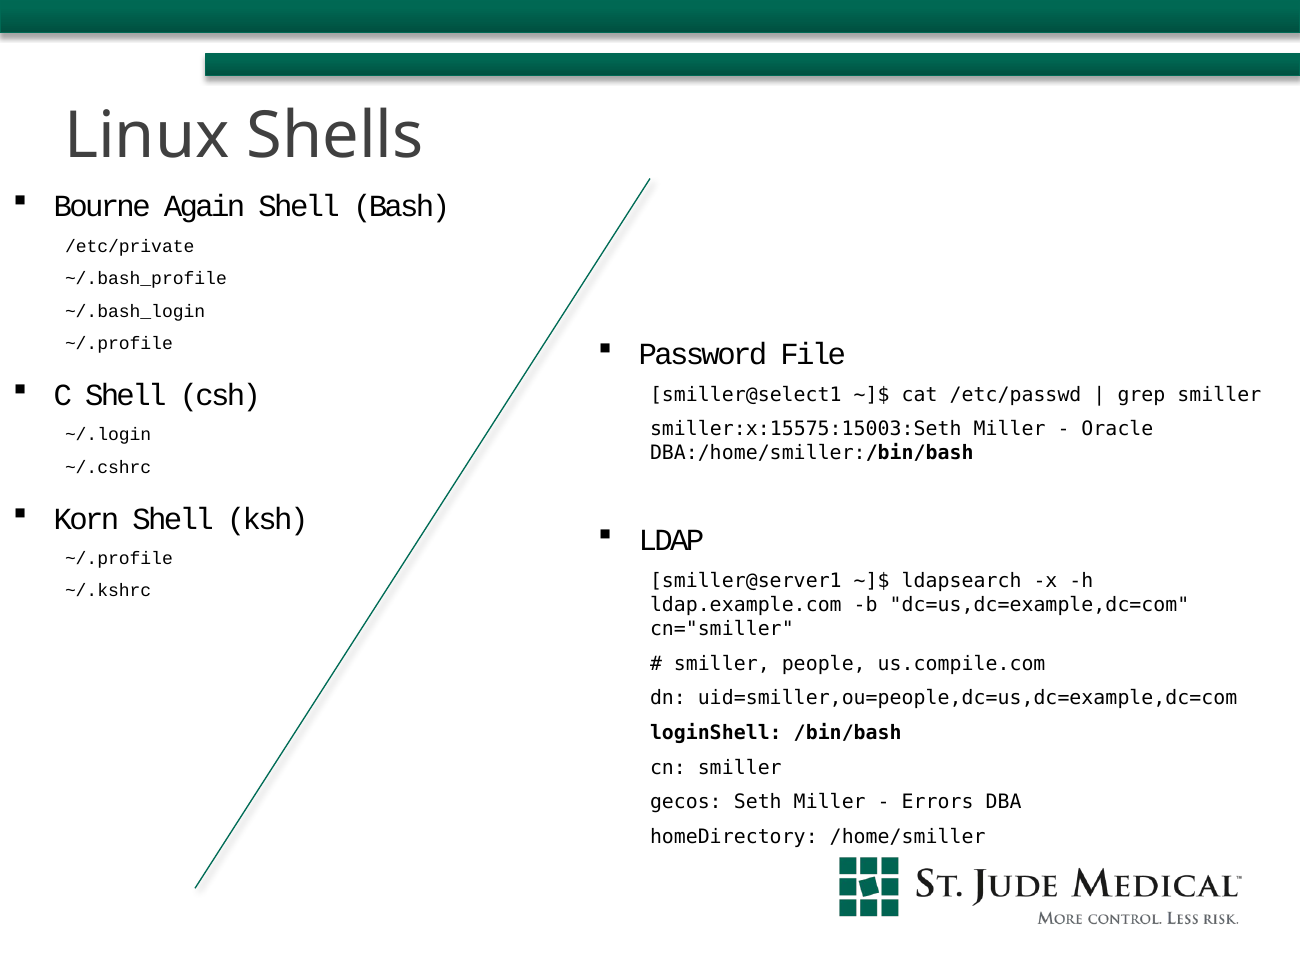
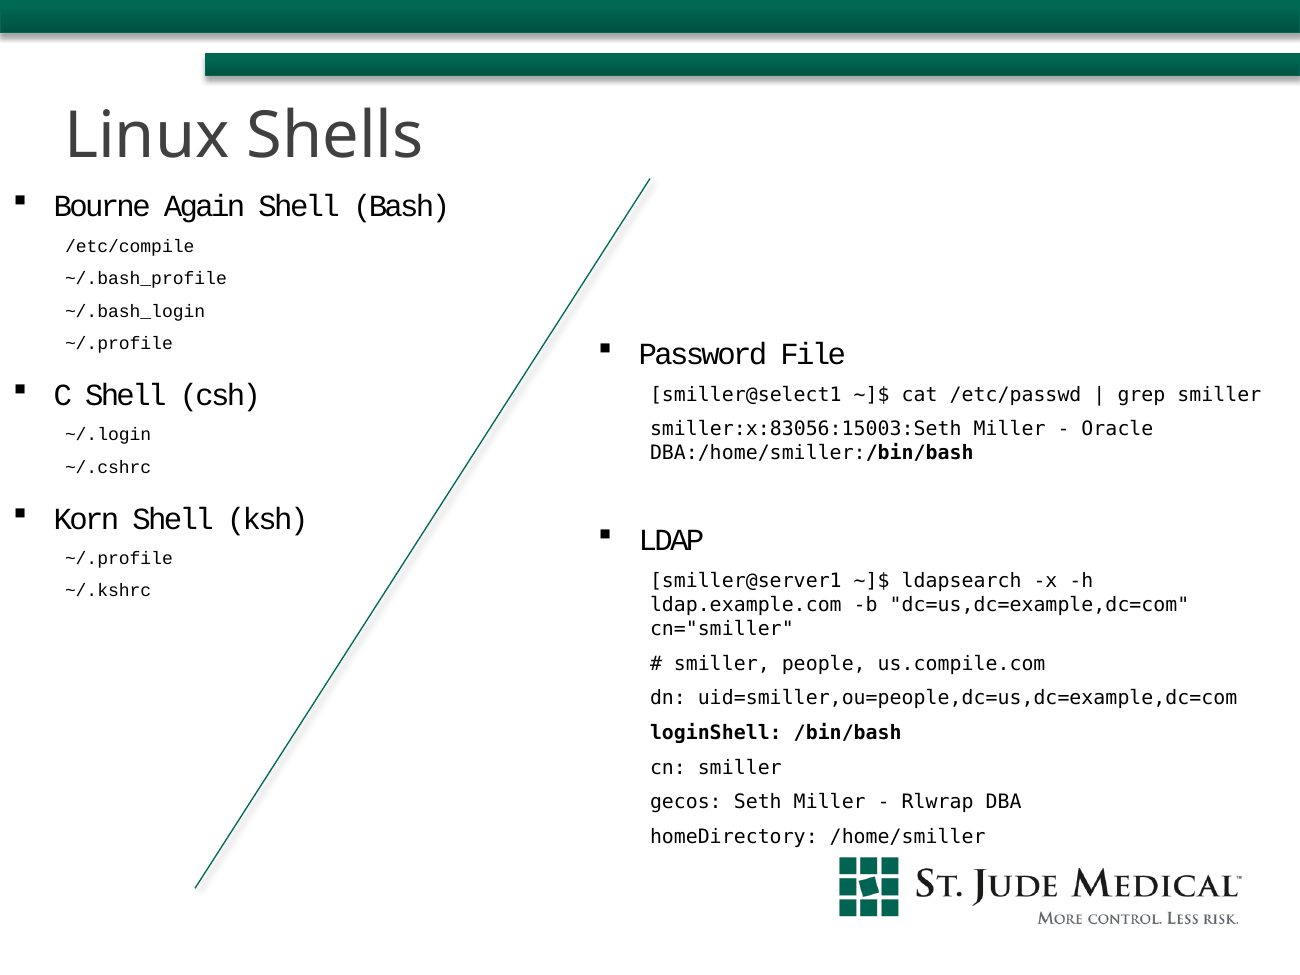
/etc/private: /etc/private -> /etc/compile (130, 246)
smiller:x:15575:15003:Seth: smiller:x:15575:15003:Seth -> smiller:x:83056:15003:Seth (806, 429)
Errors: Errors -> Rlwrap (938, 802)
